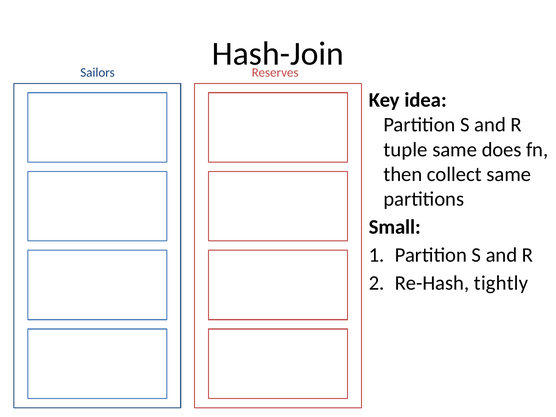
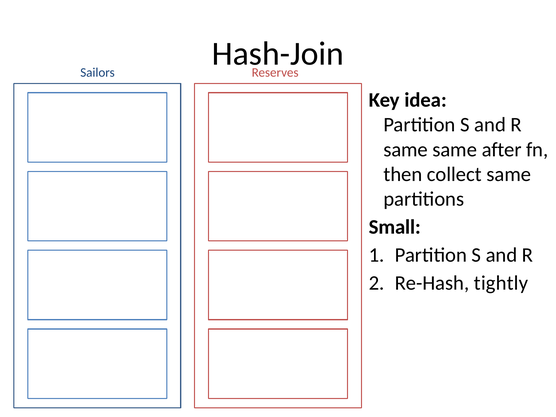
tuple: tuple -> same (406, 150)
does: does -> after (502, 150)
